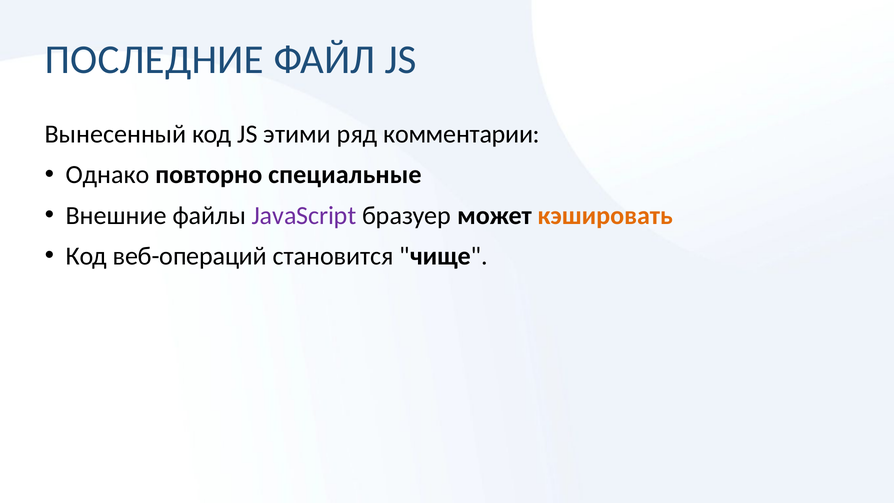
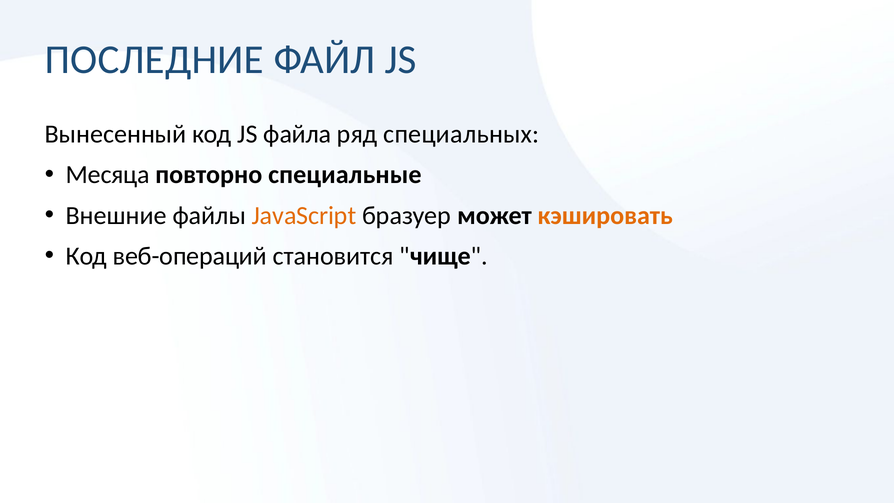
этими: этими -> файла (297, 134)
комментарии: комментарии -> специальных (461, 134)
Однако: Однако -> Месяца (108, 175)
JavaScript colour: purple -> orange (304, 215)
